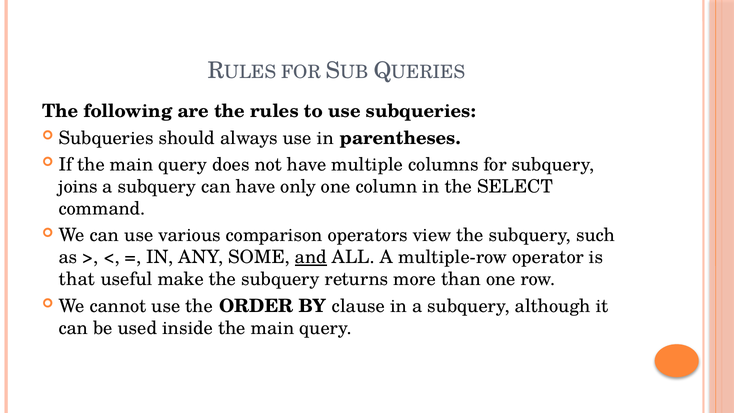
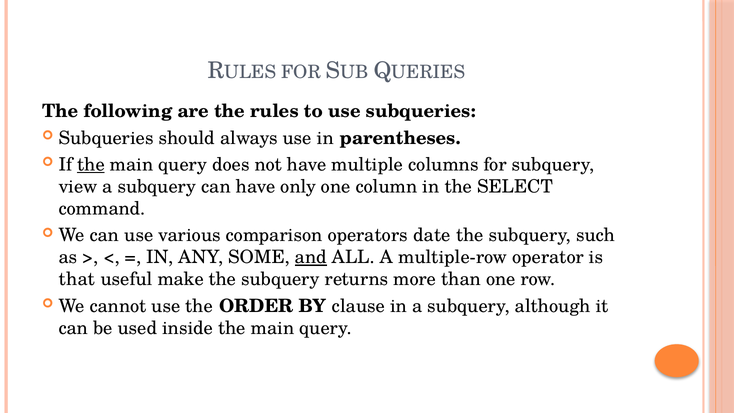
the underline: none -> present (91, 165)
joins: joins -> view (78, 187)
view: view -> date (432, 235)
